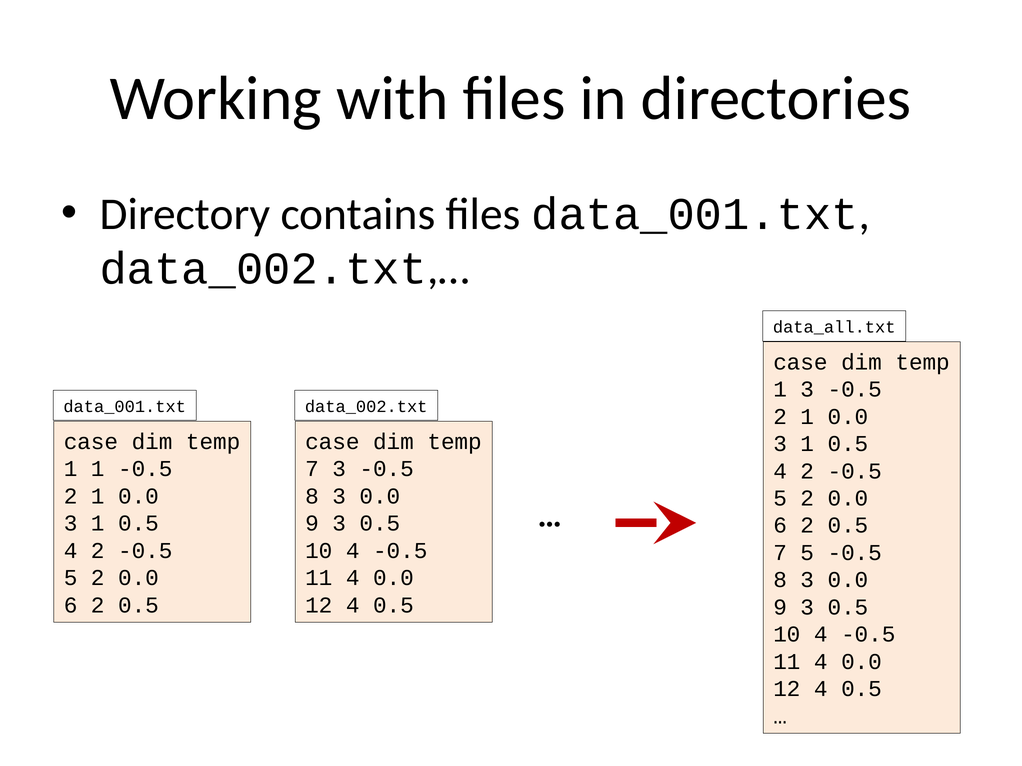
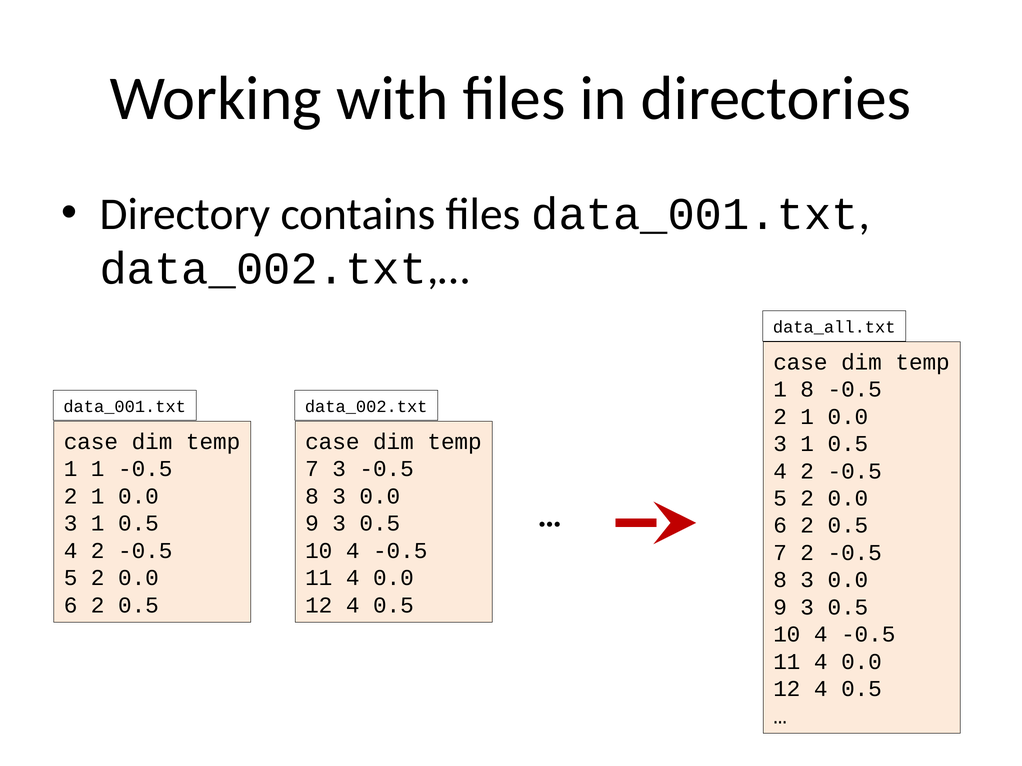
1 3: 3 -> 8 (807, 390)
7 5: 5 -> 2 (807, 553)
